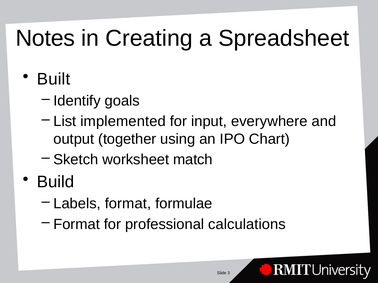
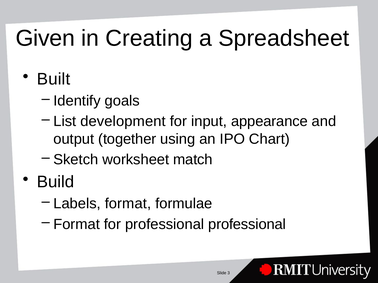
Notes: Notes -> Given (45, 38)
implemented: implemented -> development (123, 122)
everywhere: everywhere -> appearance (269, 122)
professional calculations: calculations -> professional (247, 225)
